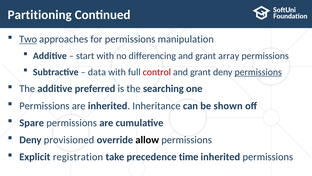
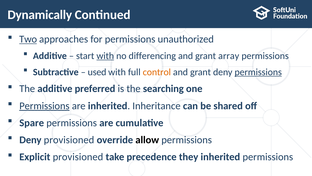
Partitioning: Partitioning -> Dynamically (40, 15)
manipulation: manipulation -> unauthorized (186, 39)
with underline: none -> present (105, 56)
data: data -> used (97, 72)
control colour: red -> orange (157, 72)
Permissions underline: none -> present (44, 106)
shown: shown -> shared (228, 106)
Explicit registration: registration -> provisioned (78, 157)
time: time -> they (189, 157)
